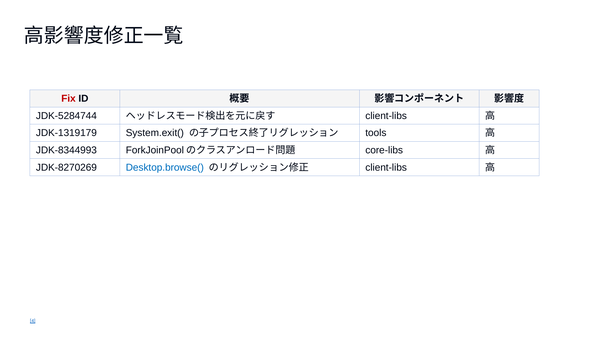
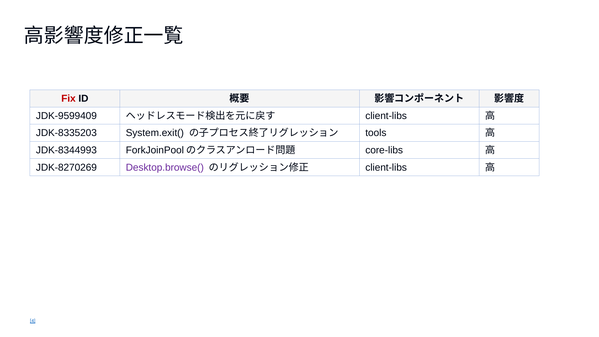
JDK-5284744: JDK-5284744 -> JDK-9599409 (66, 116)
JDK-1319179: JDK-1319179 -> JDK-8335203 (66, 133)
Desktop.browse( colour: blue -> purple (165, 167)
